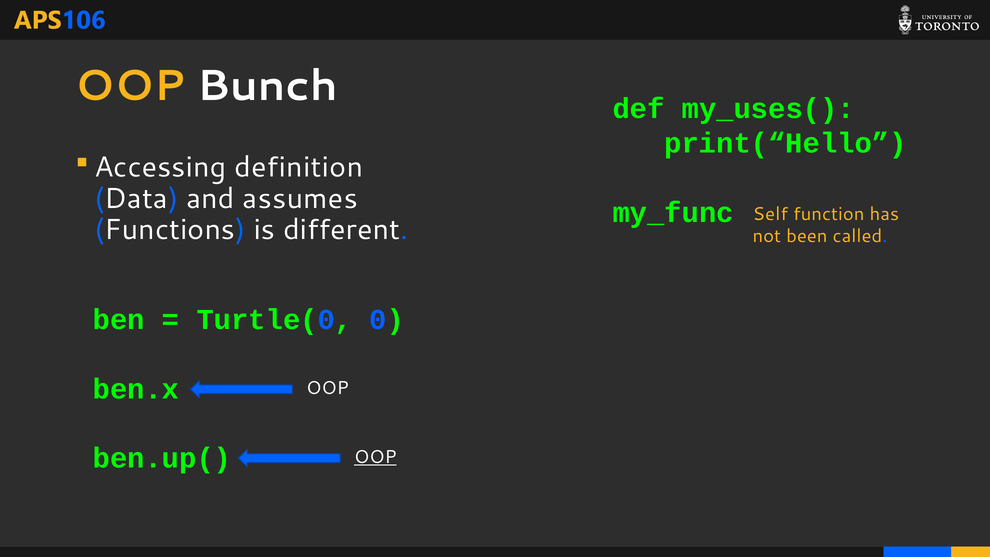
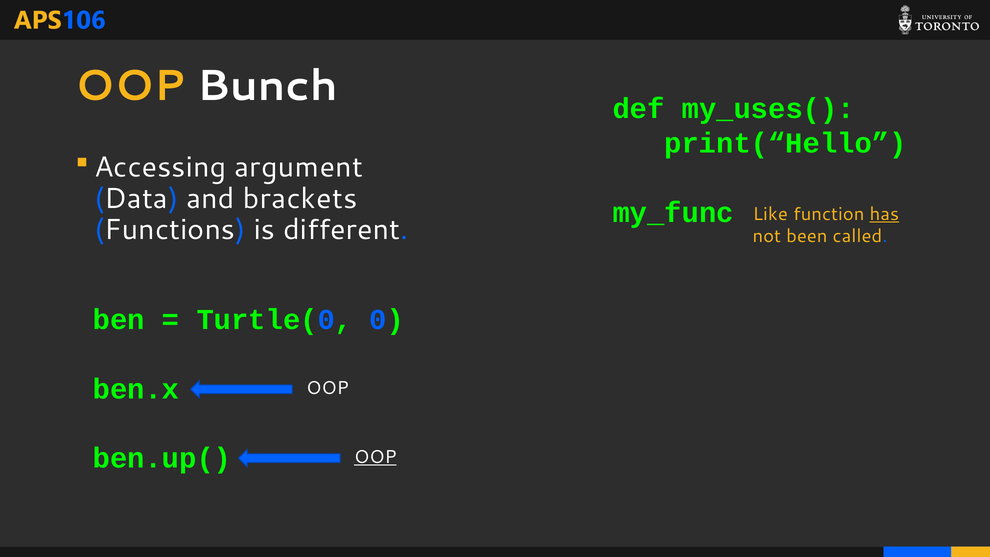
definition: definition -> argument (299, 167)
assumes: assumes -> brackets (300, 198)
Self: Self -> Like (770, 214)
has underline: none -> present (884, 214)
